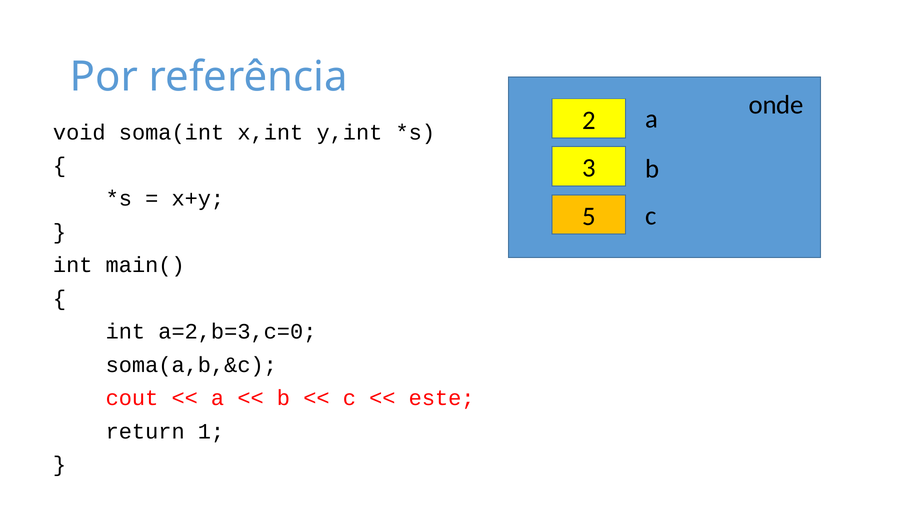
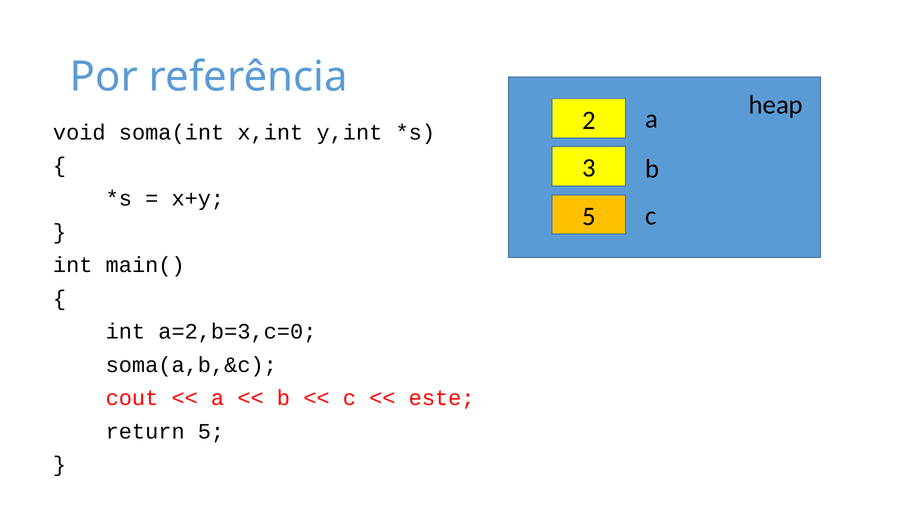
onde: onde -> heap (776, 105)
return 1: 1 -> 5 (211, 432)
